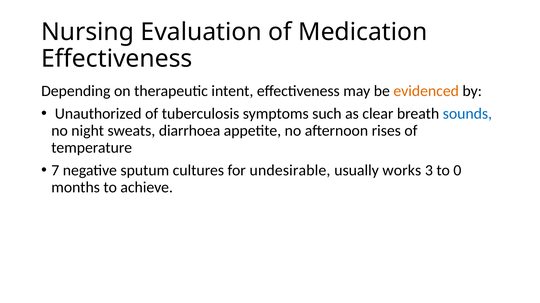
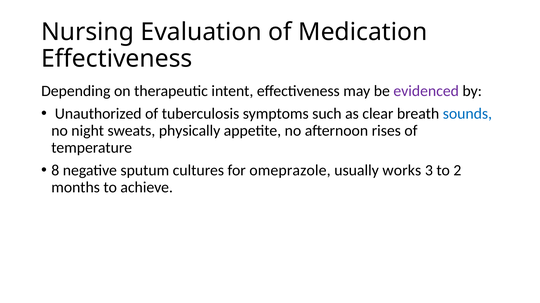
evidenced colour: orange -> purple (426, 91)
diarrhoea: diarrhoea -> physically (190, 131)
7: 7 -> 8 (55, 171)
undesirable: undesirable -> omeprazole (290, 171)
0: 0 -> 2 (457, 171)
